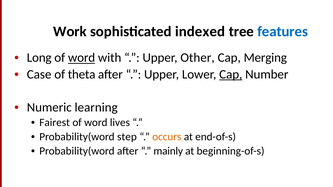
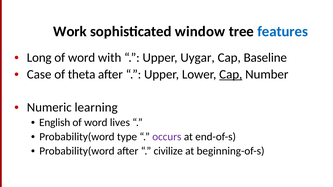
indexed: indexed -> window (200, 31)
word underline: present -> none (82, 58)
Other: Other -> Uygar (198, 58)
Merging: Merging -> Baseline (265, 58)
Fairest: Fairest -> English (55, 123)
step: step -> type (127, 137)
occurs colour: orange -> purple (167, 137)
mainly: mainly -> civilize (168, 151)
